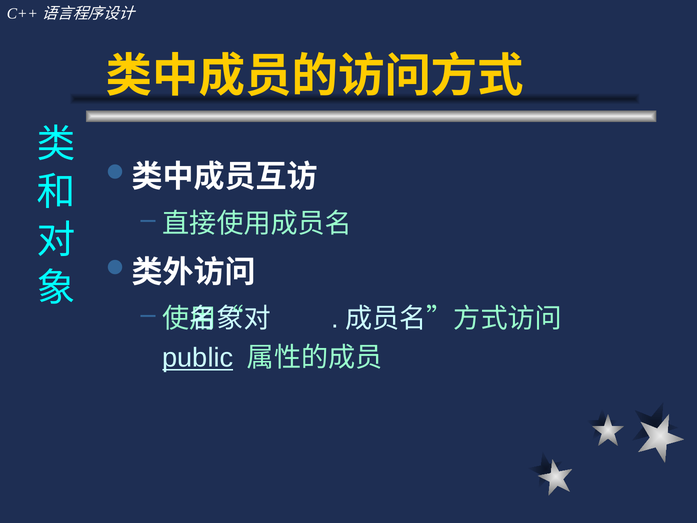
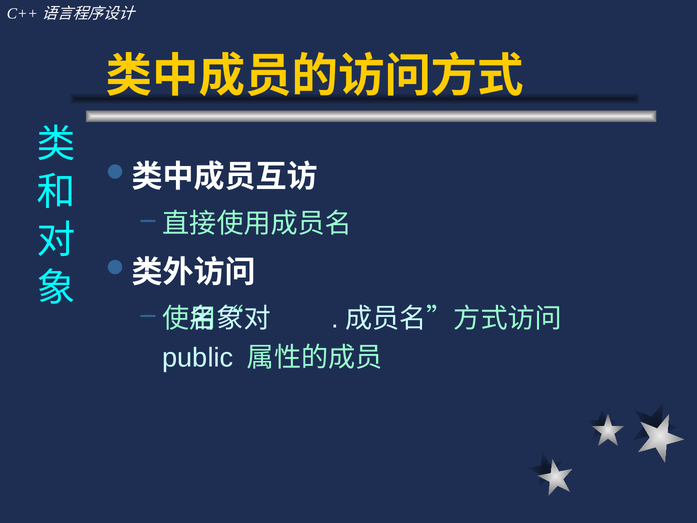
public underline: present -> none (198, 358)
